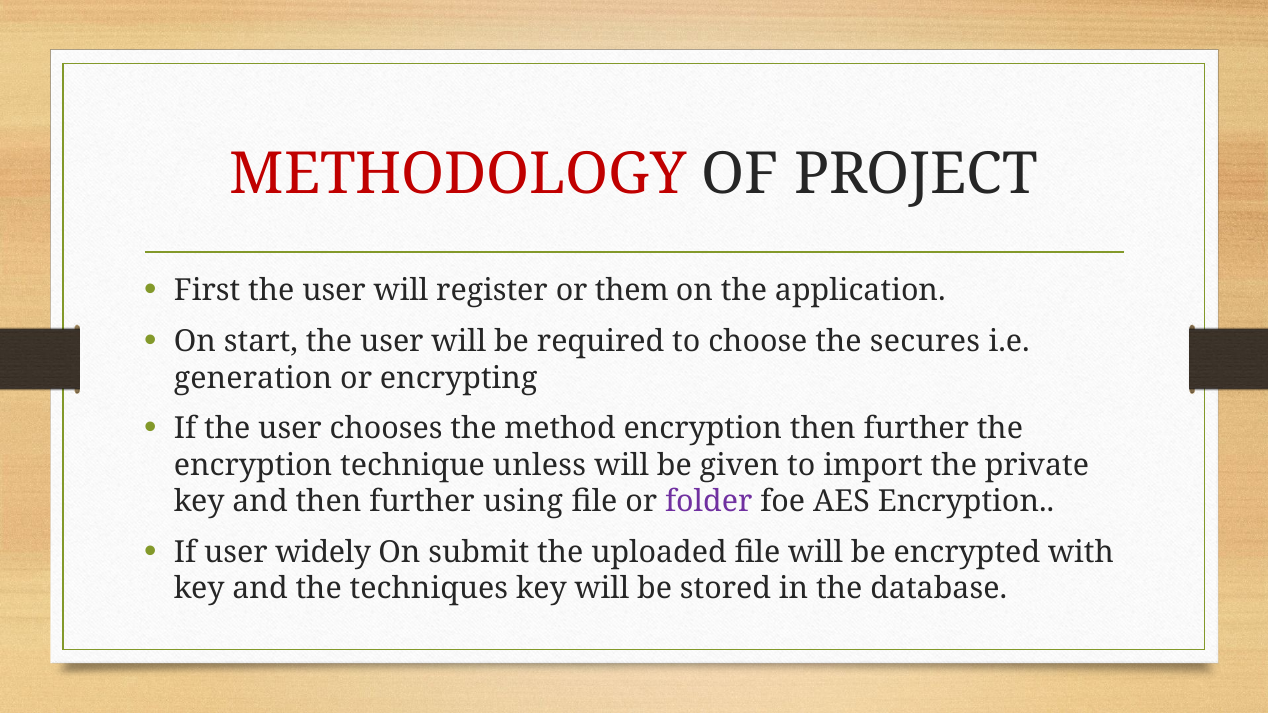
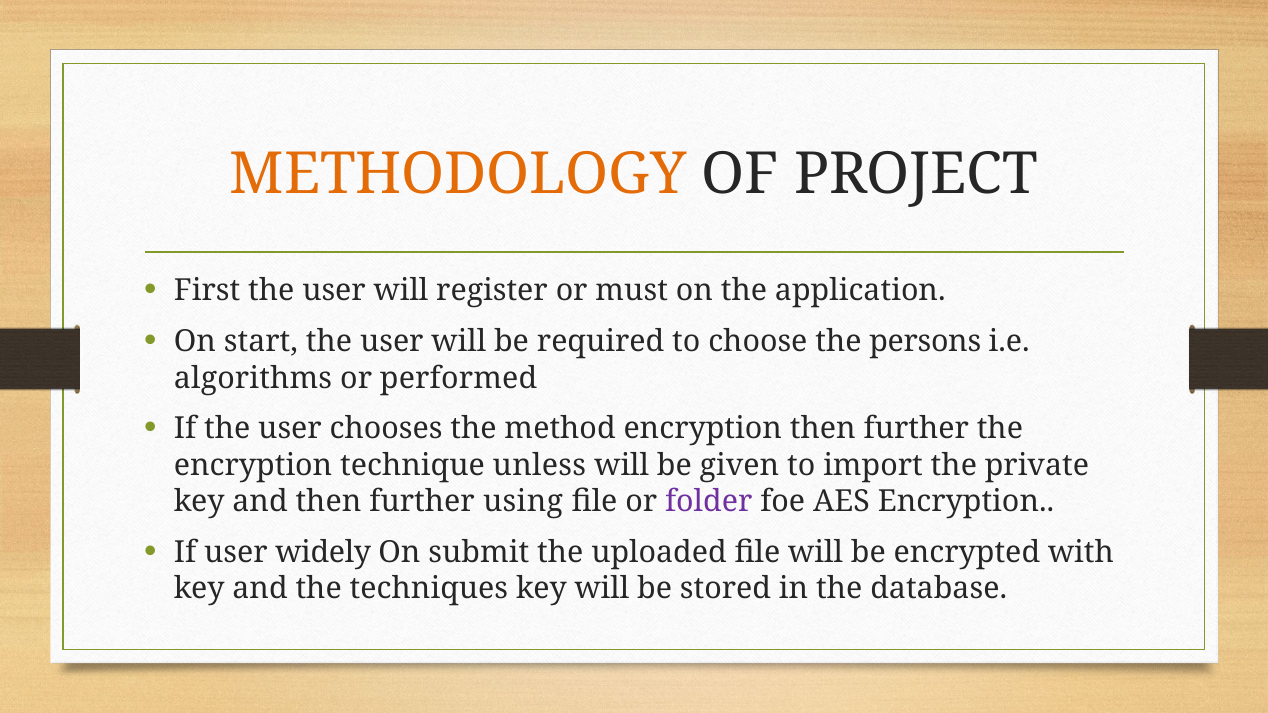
METHODOLOGY colour: red -> orange (458, 174)
them: them -> must (632, 291)
secures: secures -> persons (925, 342)
generation: generation -> algorithms (253, 378)
encrypting: encrypting -> performed (459, 378)
